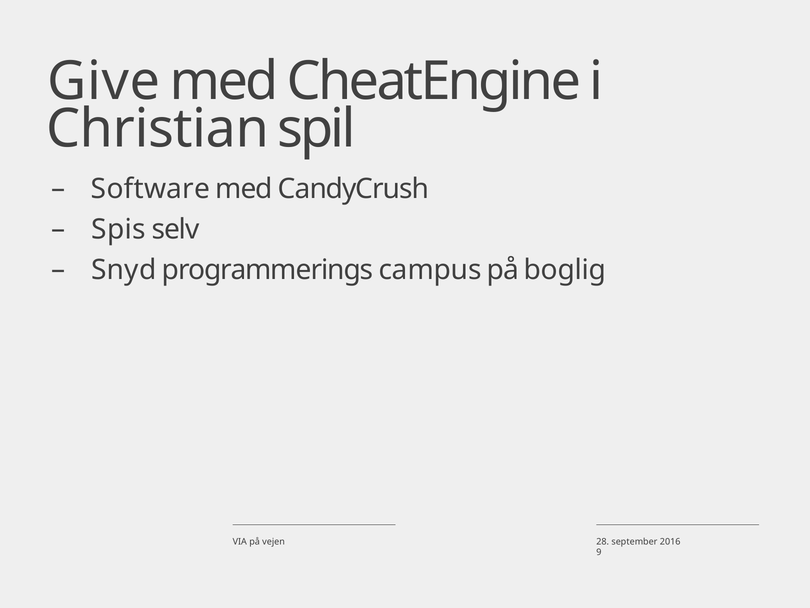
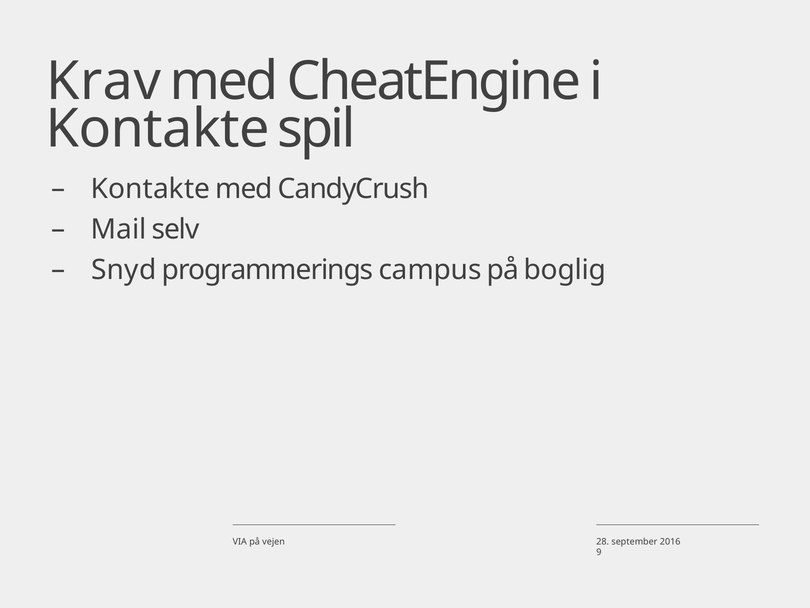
Give: Give -> Krav (104, 81)
Christian: Christian -> Kontakte (158, 129)
Software: Software -> Kontakte (151, 189)
Spis: Spis -> Mail (119, 229)
